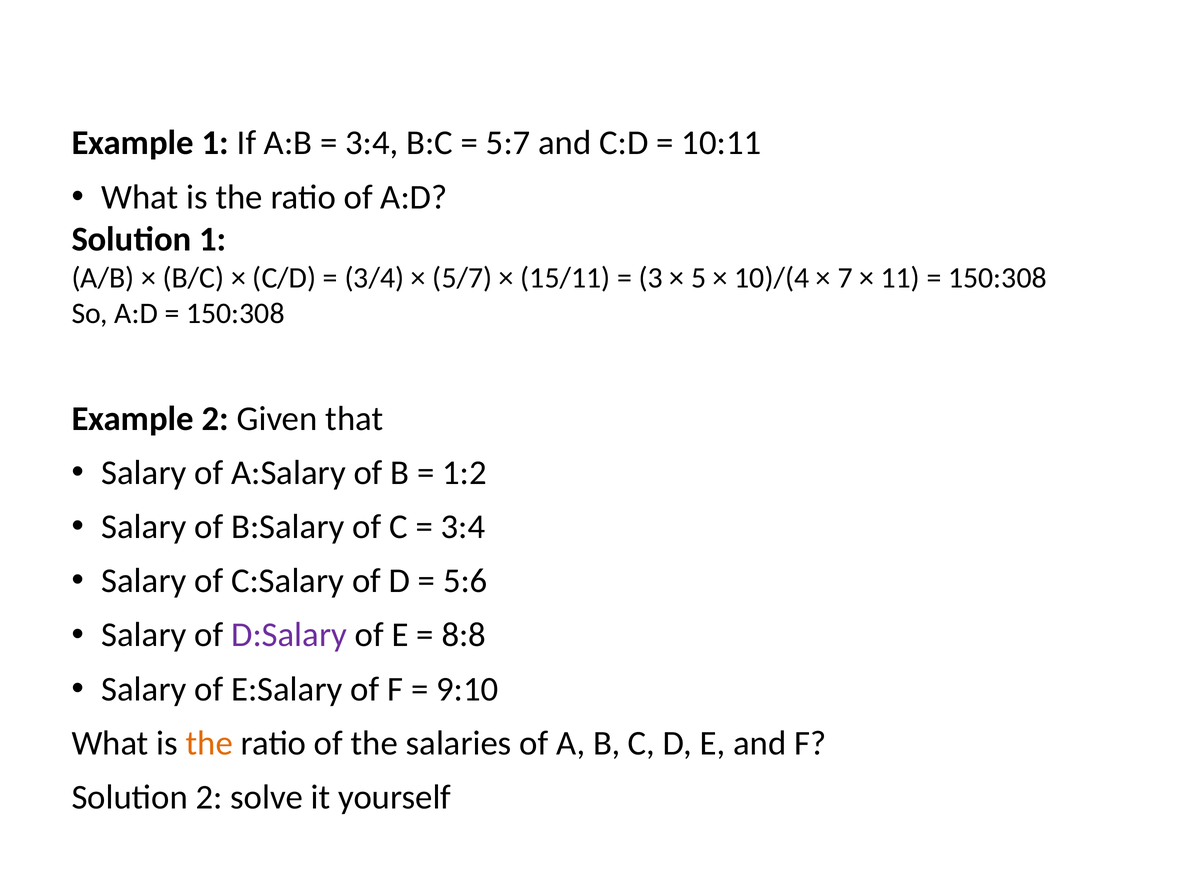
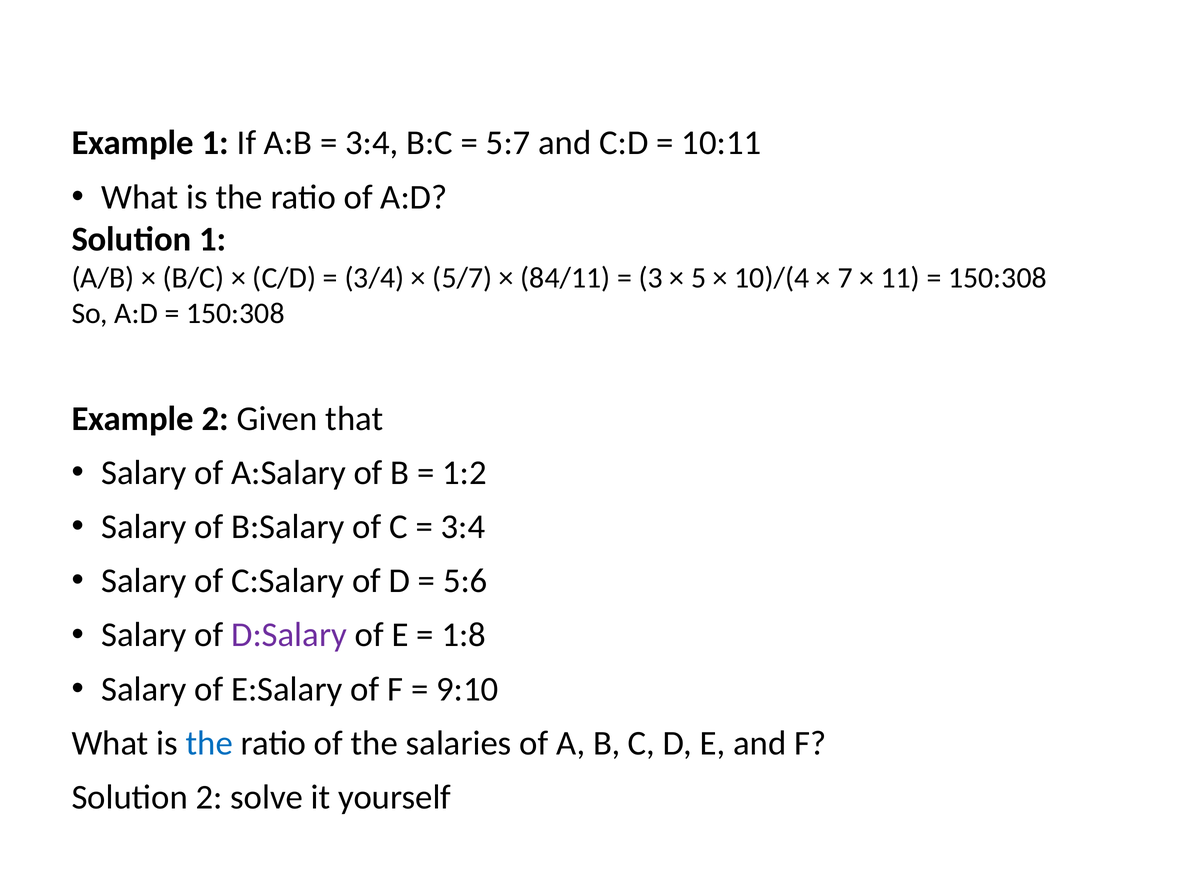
15/11: 15/11 -> 84/11 (565, 278)
8:8: 8:8 -> 1:8 (464, 635)
the colour: orange -> blue (209, 743)
